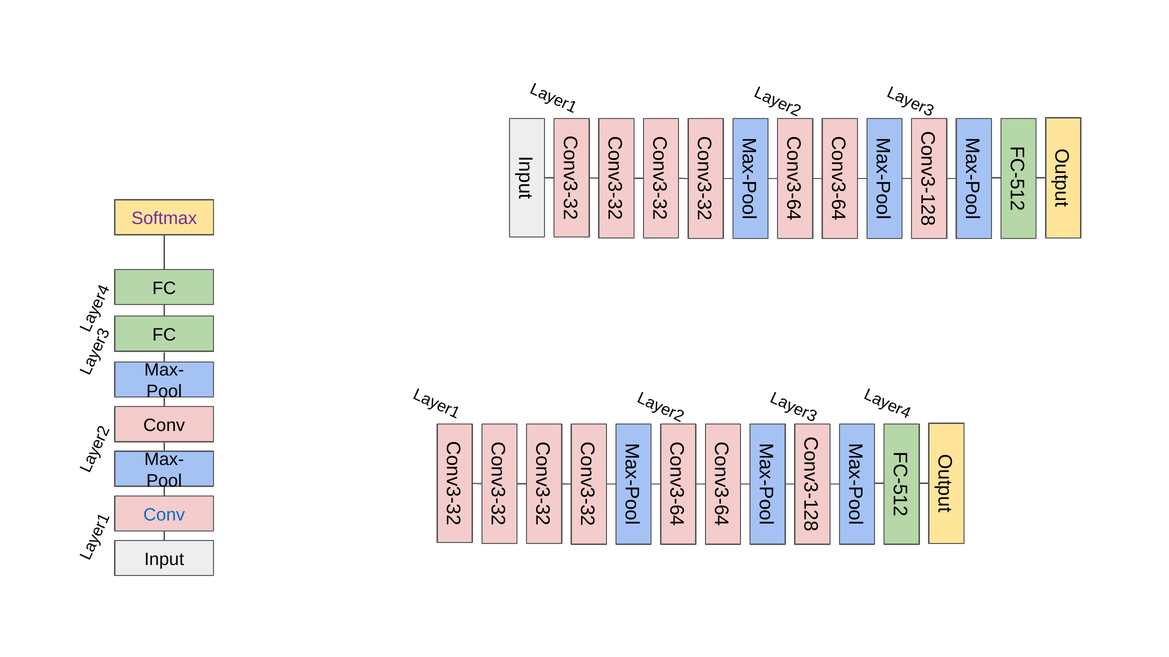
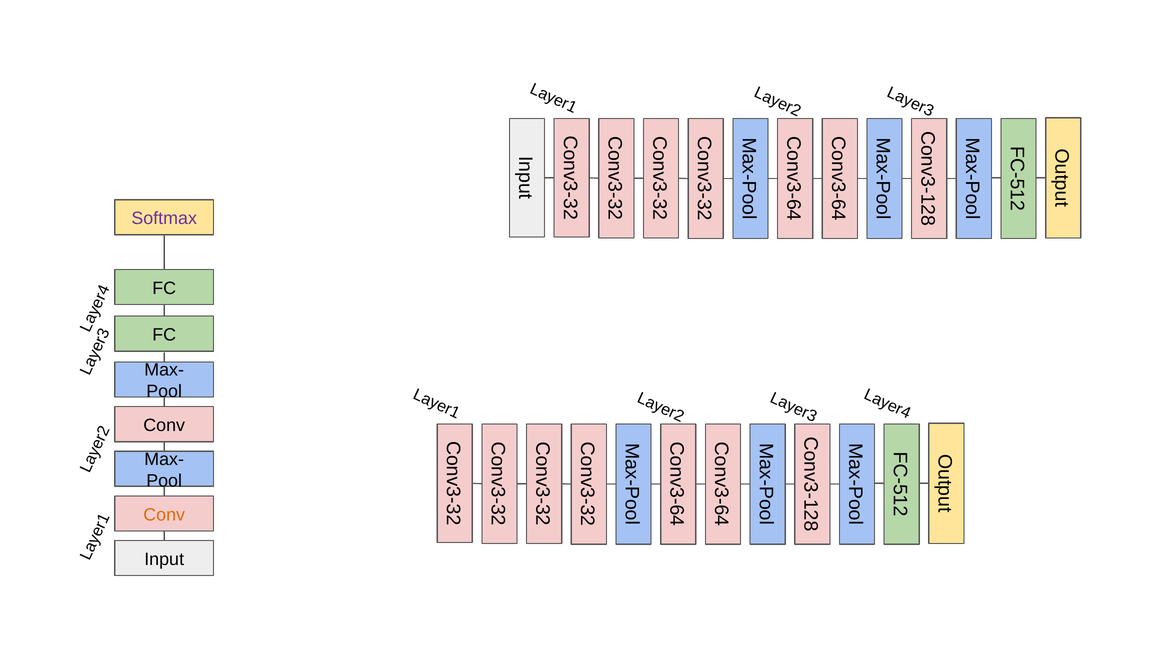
Conv colour: blue -> orange (164, 515)
